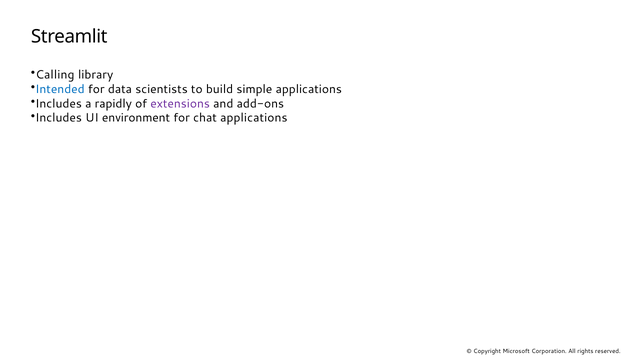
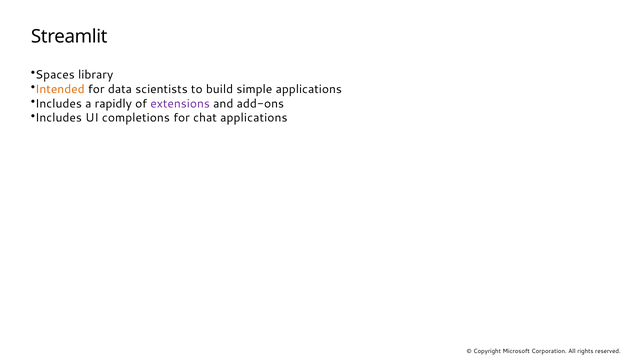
Calling: Calling -> Spaces (55, 75)
Intended colour: blue -> orange (60, 89)
environment: environment -> completions (136, 118)
